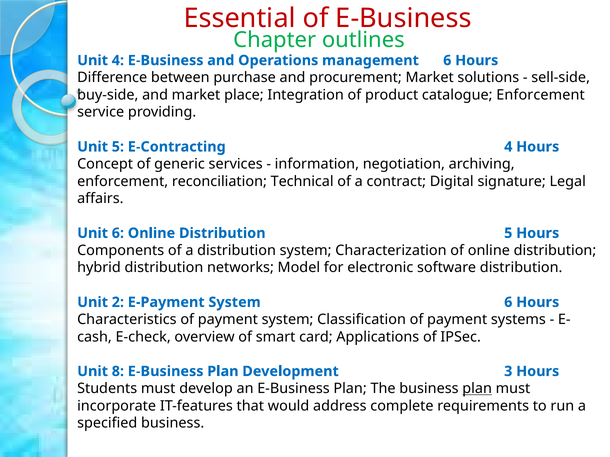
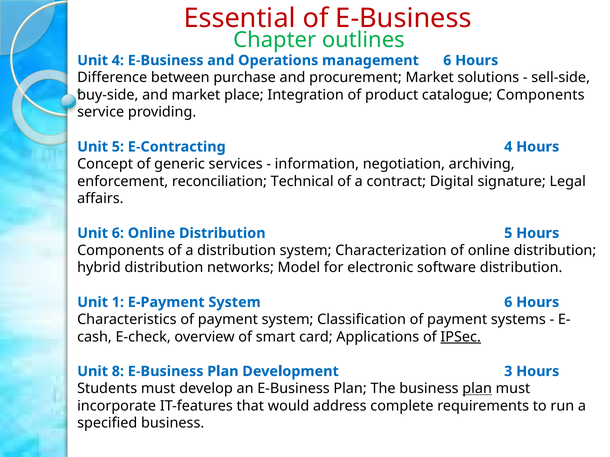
catalogue Enforcement: Enforcement -> Components (541, 95)
2: 2 -> 1 (118, 303)
IPSec underline: none -> present (461, 337)
